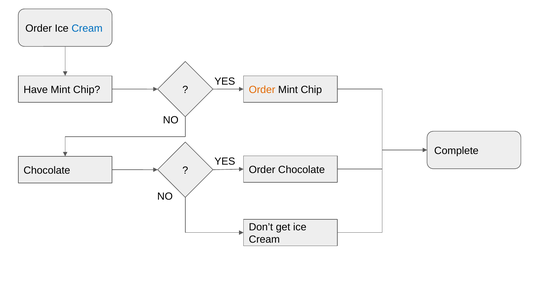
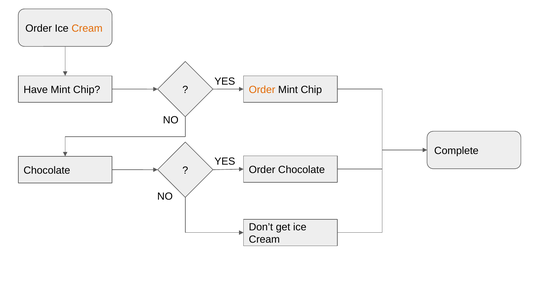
Cream colour: blue -> orange (87, 28)
